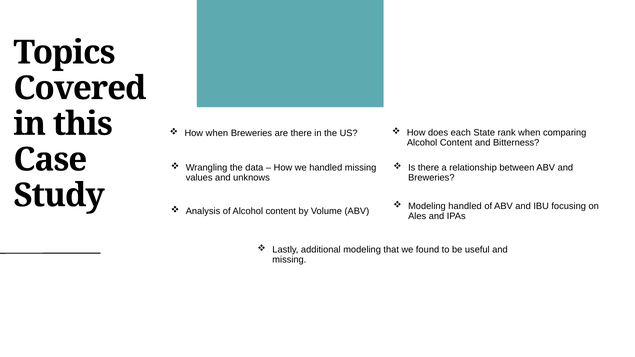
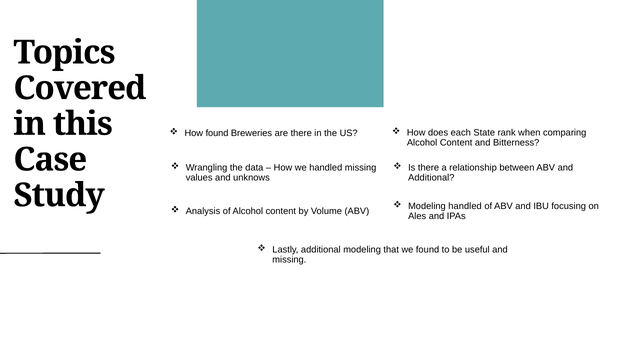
How when: when -> found (217, 133)
Breweries: Breweries -> Additional (431, 178)
